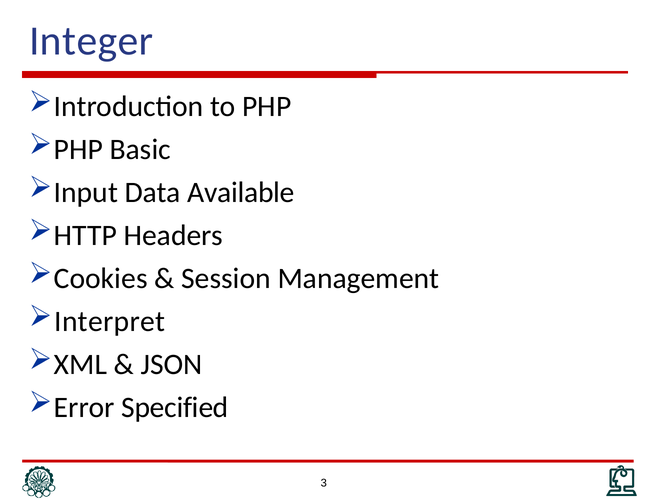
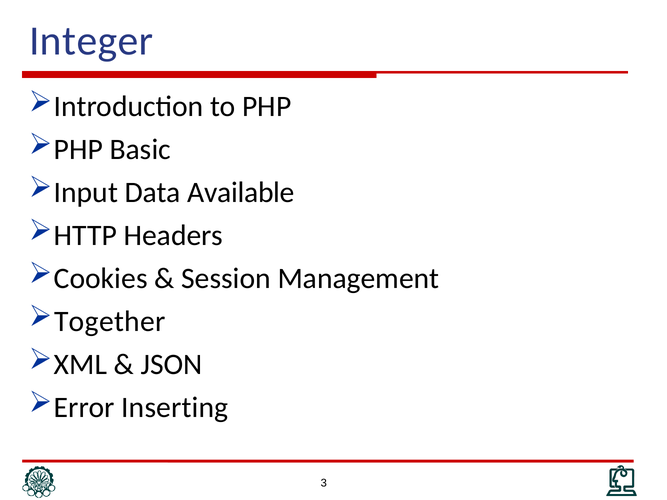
Interpret: Interpret -> Together (110, 322)
Specified: Specified -> Inserting (175, 407)
